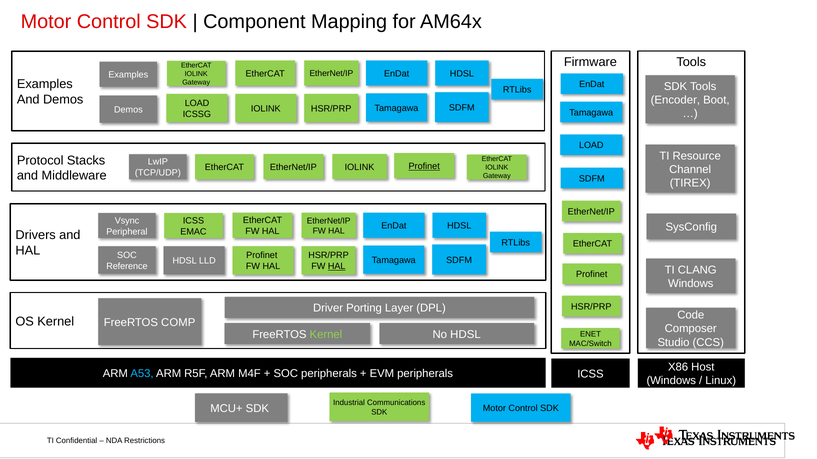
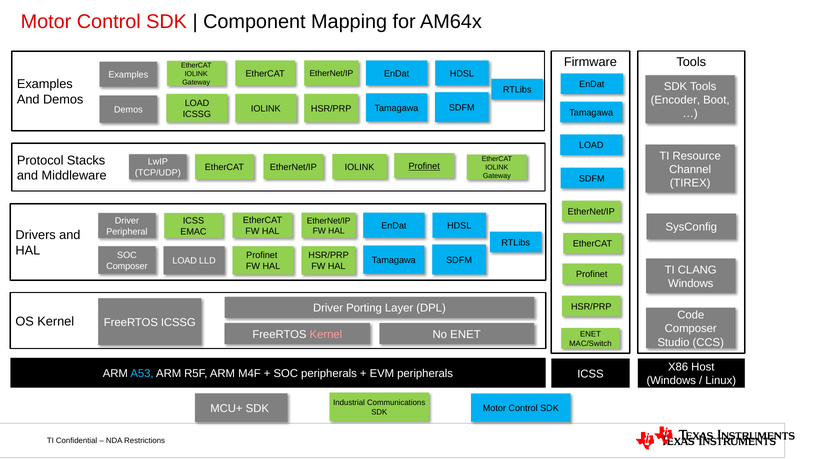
Vsync: Vsync -> Driver (127, 221)
HDSL: HDSL -> LOAD (185, 261)
Reference: Reference -> Composer (127, 266)
HAL underline: present -> none (337, 267)
FreeRTOS COMP: COMP -> ICSSG (178, 323)
Kernel colour: light green -> pink (326, 335)
No HDSL: HDSL -> ENET (465, 335)
